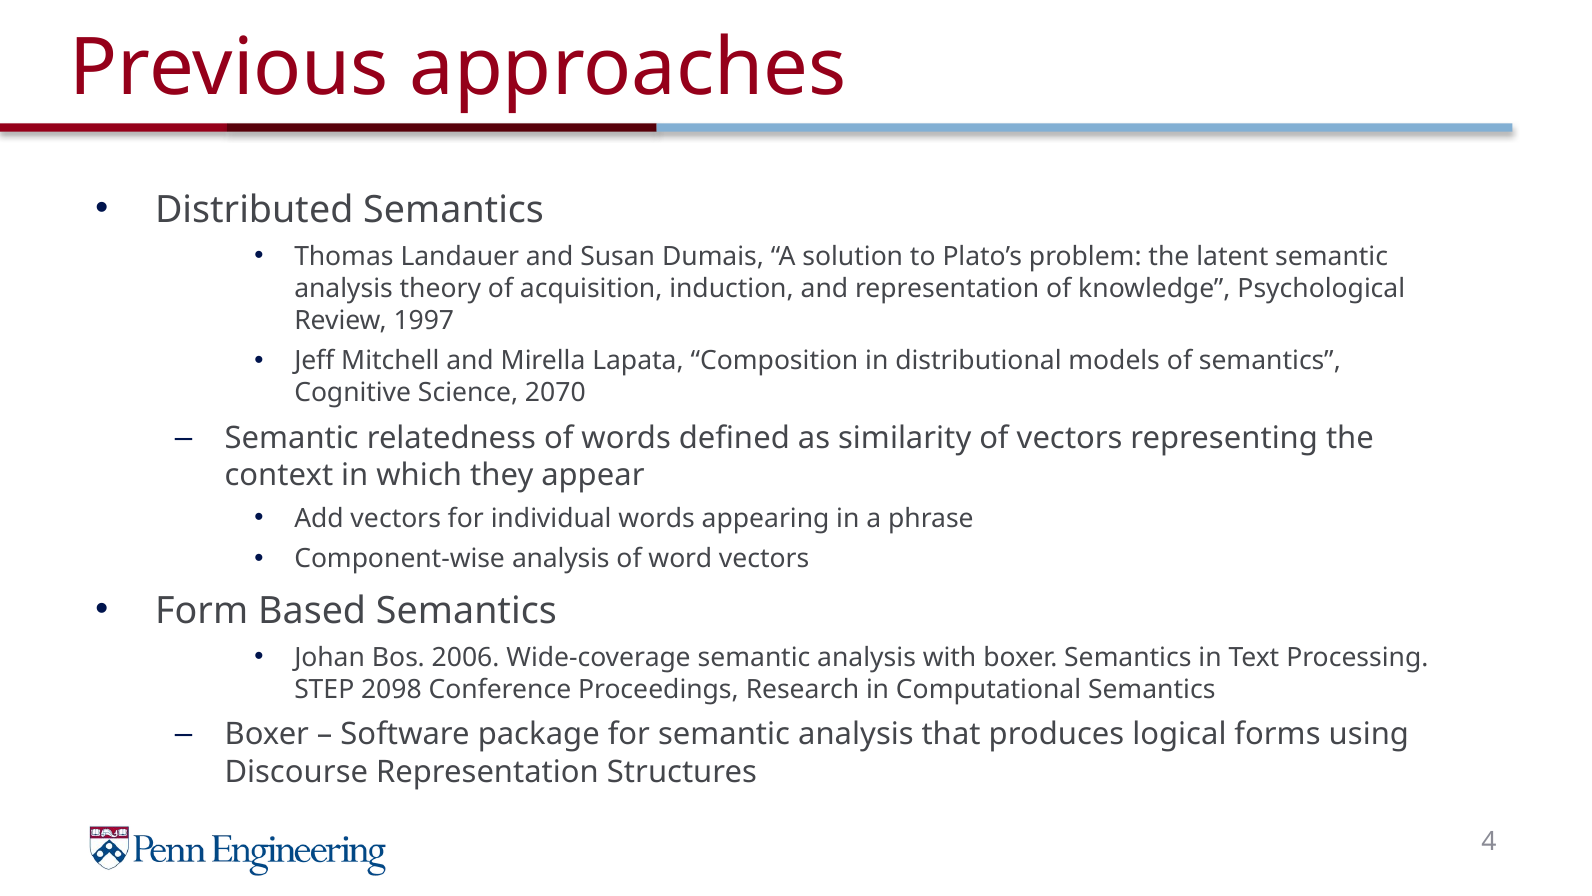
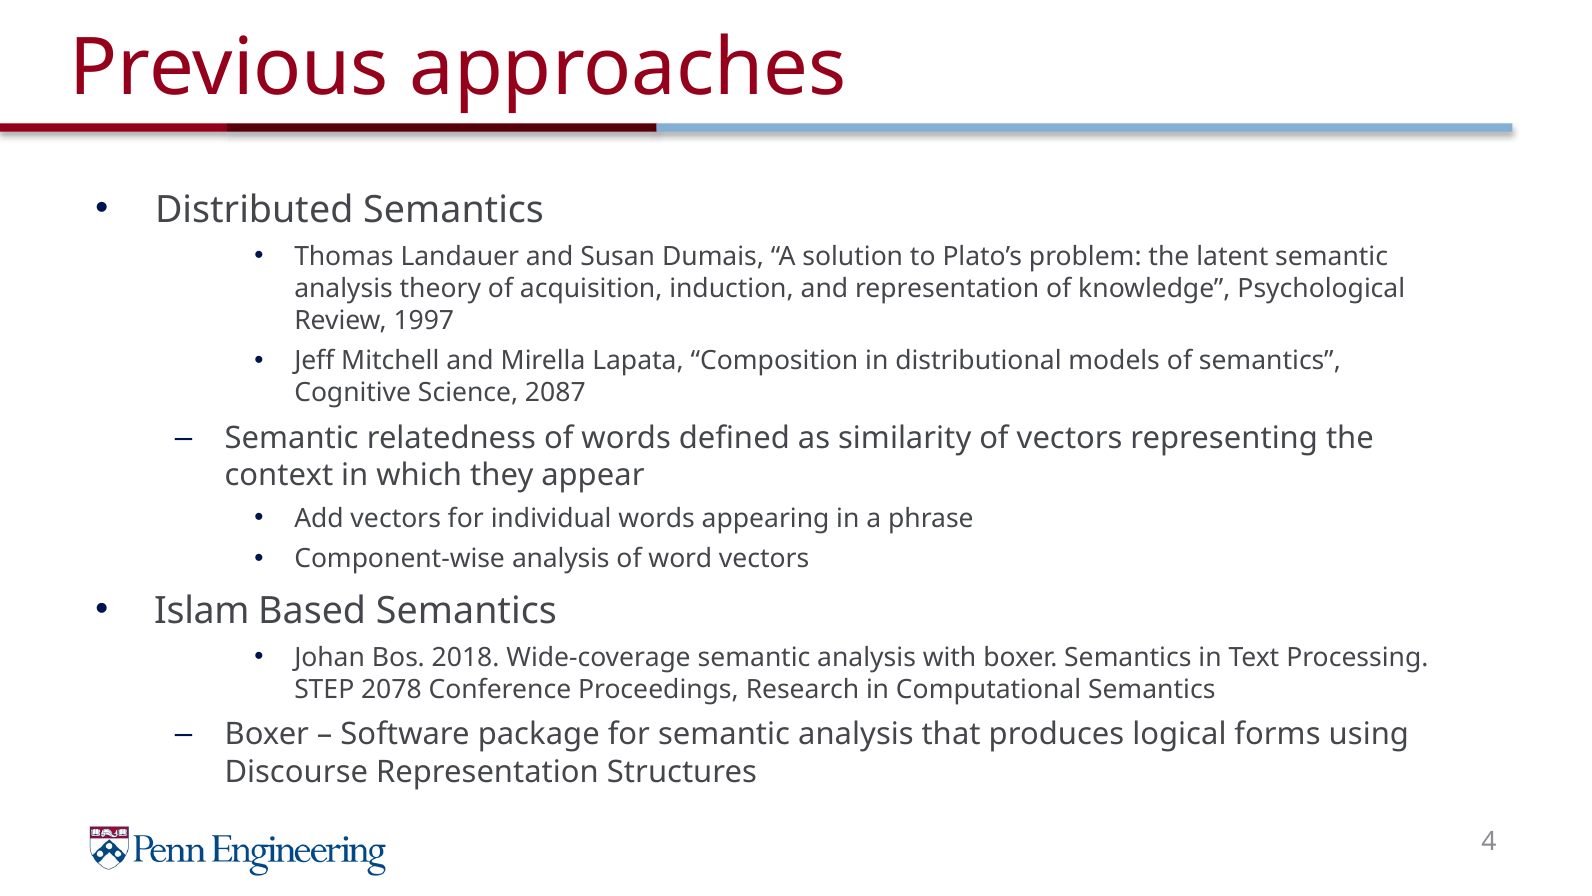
2070: 2070 -> 2087 (555, 393)
Form: Form -> Islam (202, 611)
2006: 2006 -> 2018 (466, 657)
2098: 2098 -> 2078 (391, 689)
